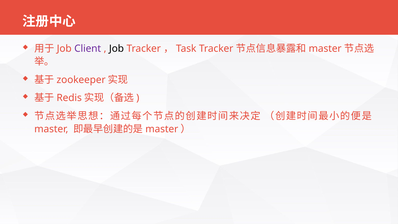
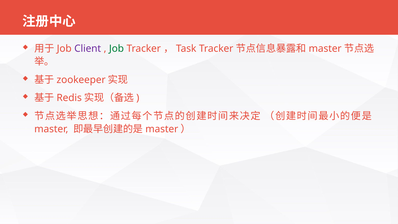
Job colour: black -> green (116, 49)
